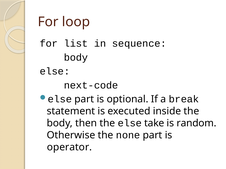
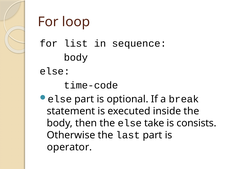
next-code: next-code -> time-code (91, 85)
random: random -> consists (197, 124)
none: none -> last (128, 136)
